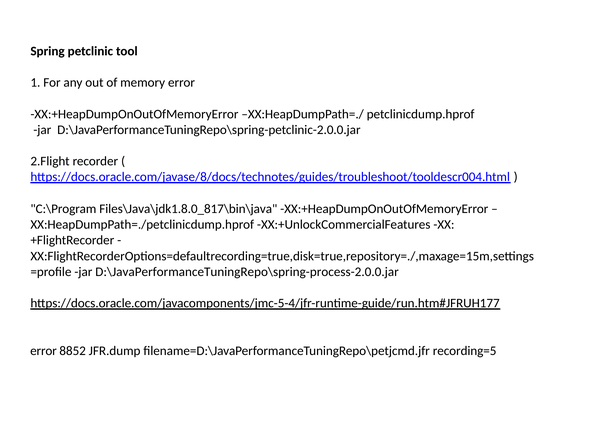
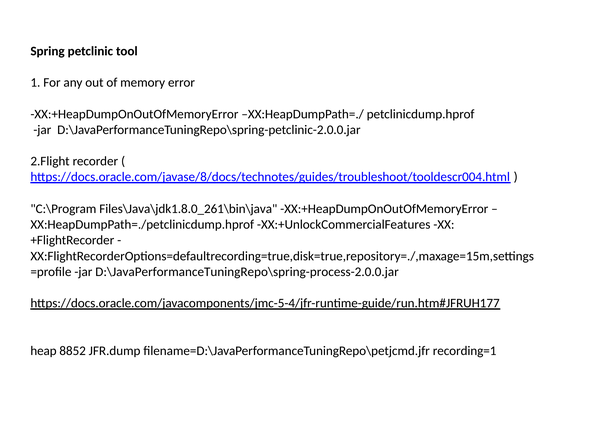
Files\Java\jdk1.8.0_817\bin\java: Files\Java\jdk1.8.0_817\bin\java -> Files\Java\jdk1.8.0_261\bin\java (188, 209)
error: error -> heap (43, 351)
recording=5: recording=5 -> recording=1 (465, 351)
